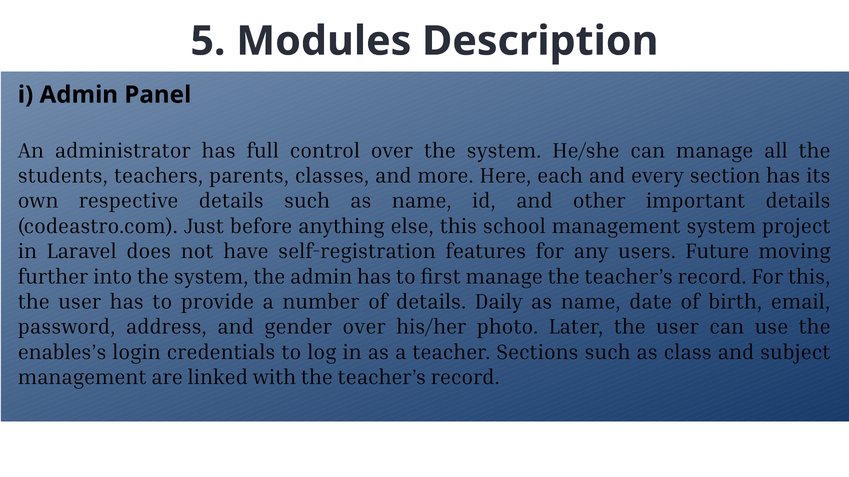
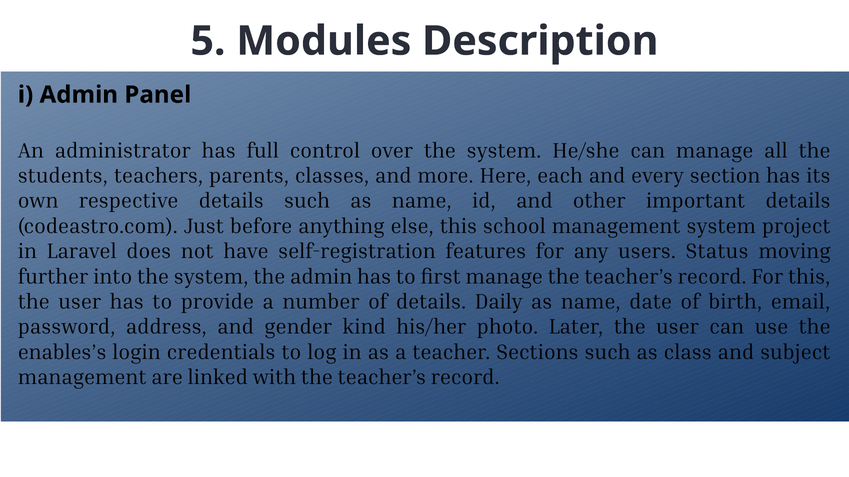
Future: Future -> Status (717, 252)
gender over: over -> kind (364, 327)
